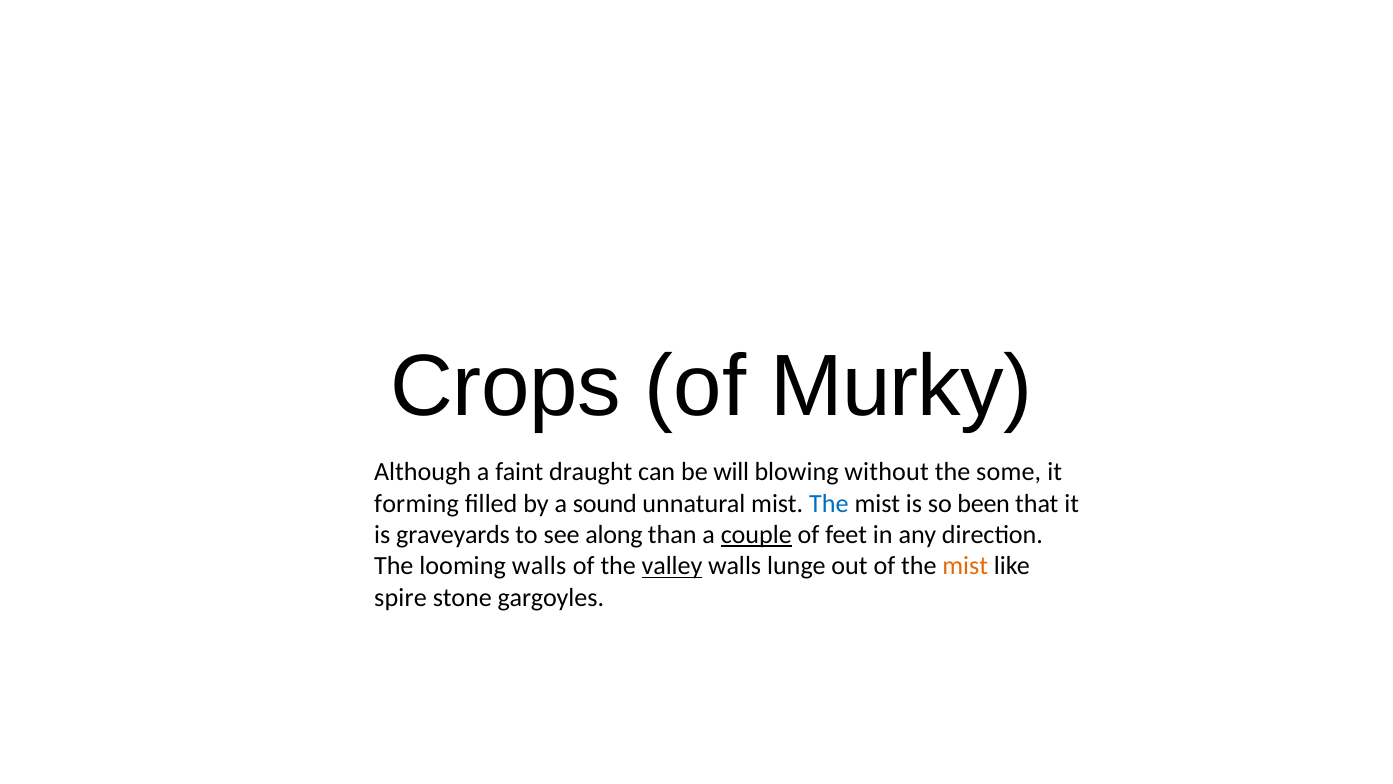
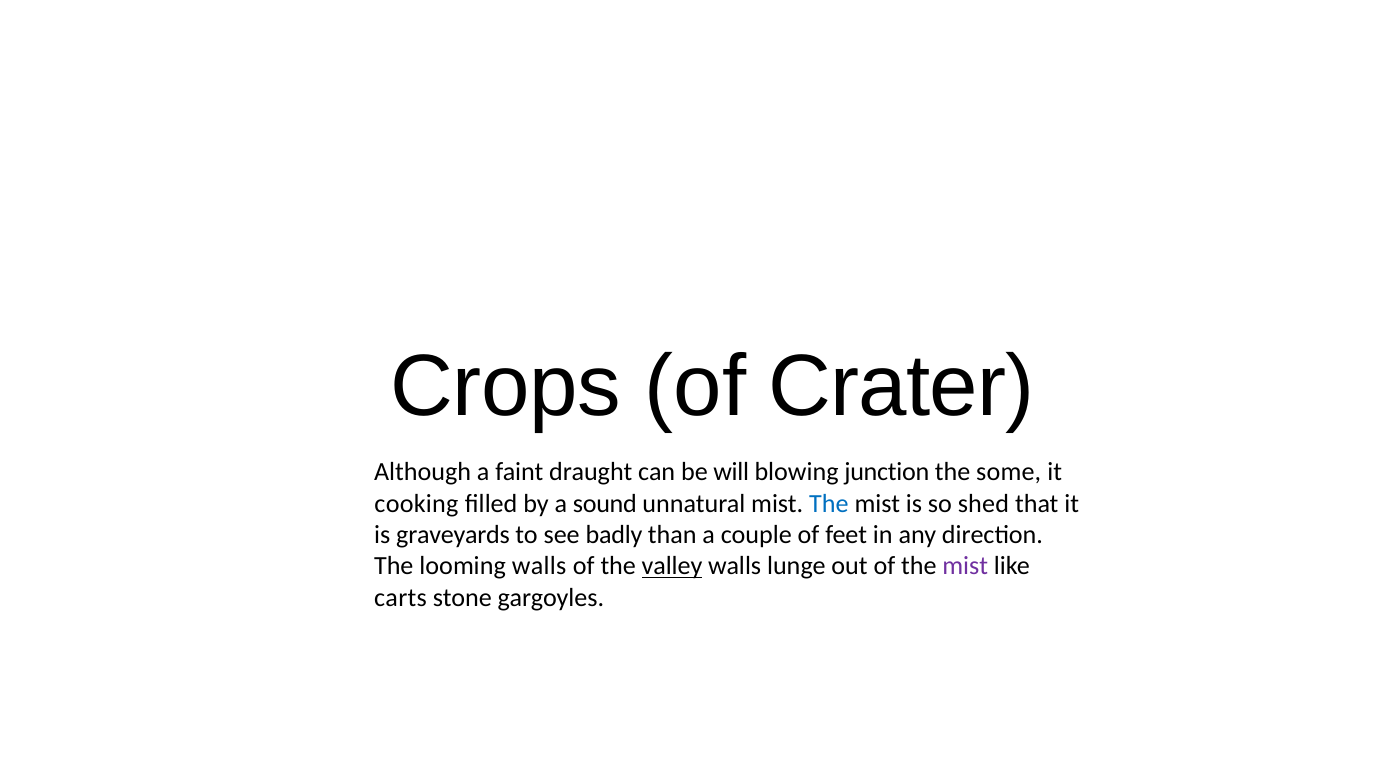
Murky: Murky -> Crater (901, 386)
without: without -> junction (887, 472)
forming: forming -> cooking (416, 503)
been: been -> shed (983, 503)
along: along -> badly (614, 535)
couple underline: present -> none (756, 535)
mist colour: orange -> purple (965, 566)
spire: spire -> carts (401, 597)
